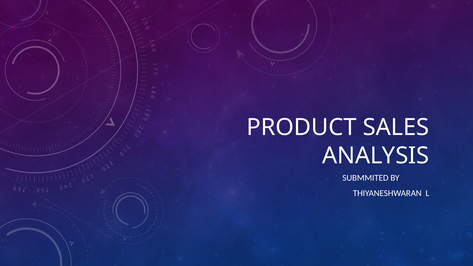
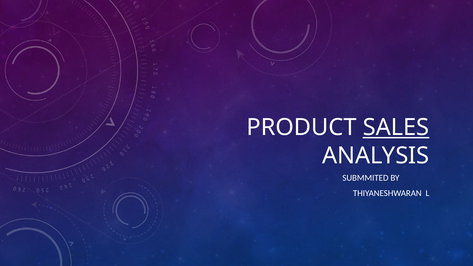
SALES underline: none -> present (396, 127)
